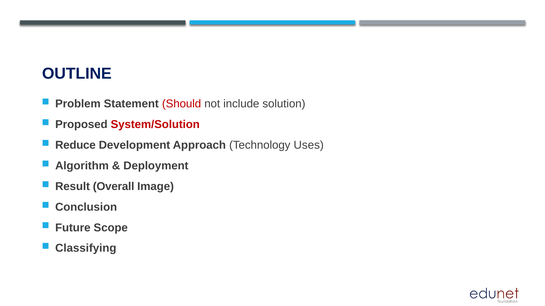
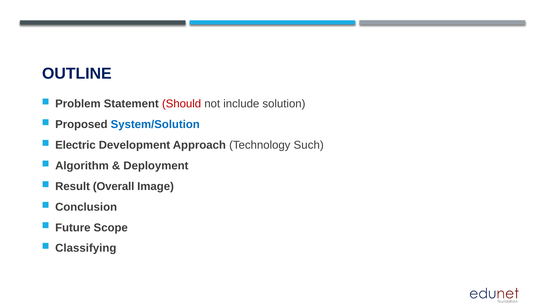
System/Solution colour: red -> blue (155, 125)
Reduce: Reduce -> Electric (75, 145)
Uses: Uses -> Such (309, 145)
